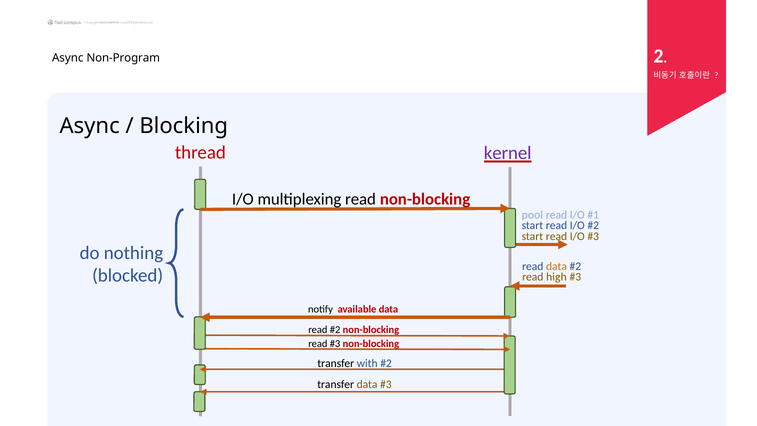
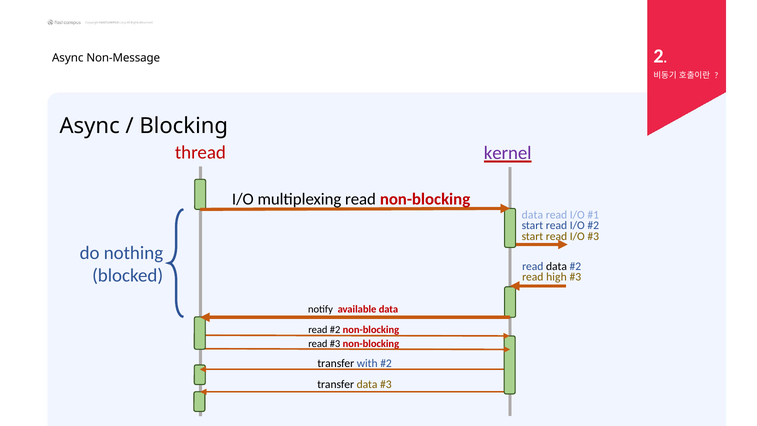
Non-Program: Non-Program -> Non-Message (123, 58)
pool: pool -> data (532, 215)
data colour: orange -> black (557, 266)
